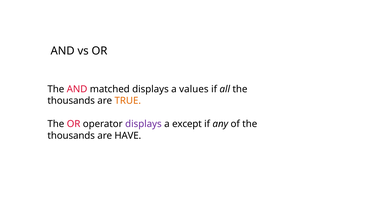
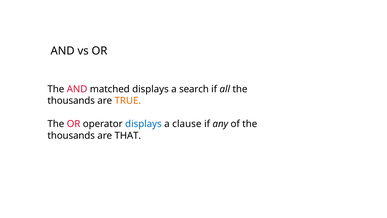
values: values -> search (194, 89)
displays colour: purple -> blue (143, 124)
except: except -> clause (187, 124)
HAVE: HAVE -> THAT (128, 135)
